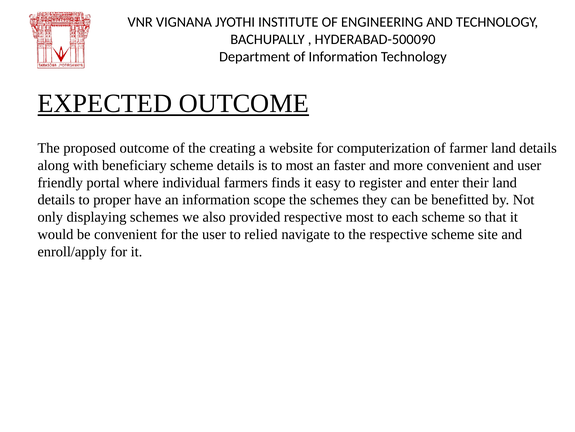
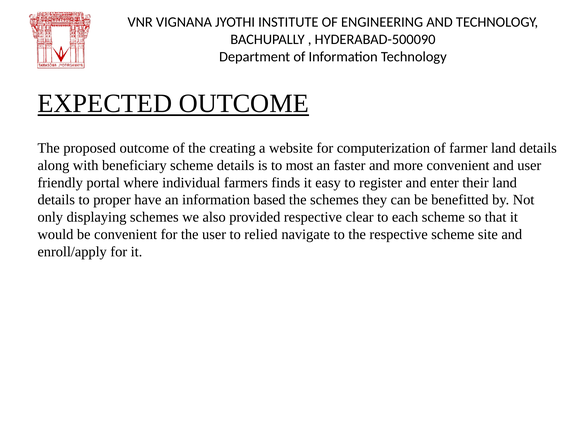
scope: scope -> based (270, 200)
respective most: most -> clear (360, 217)
